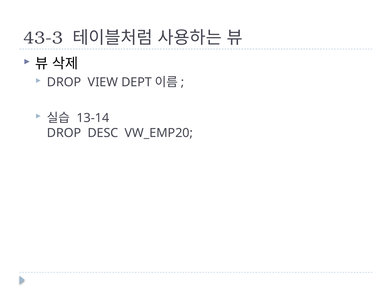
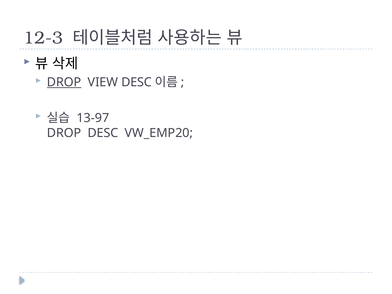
43-3: 43-3 -> 12-3 (43, 38)
DROP underline: none -> present (64, 82)
VIEW DEPT: DEPT -> DESC (137, 82)
13-14: 13-14 -> 13-97 (93, 118)
